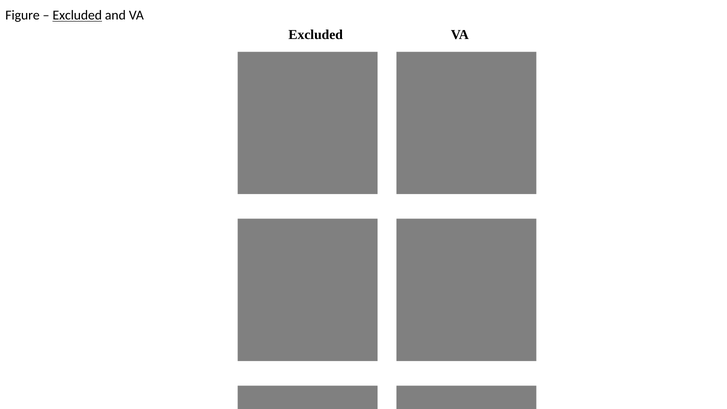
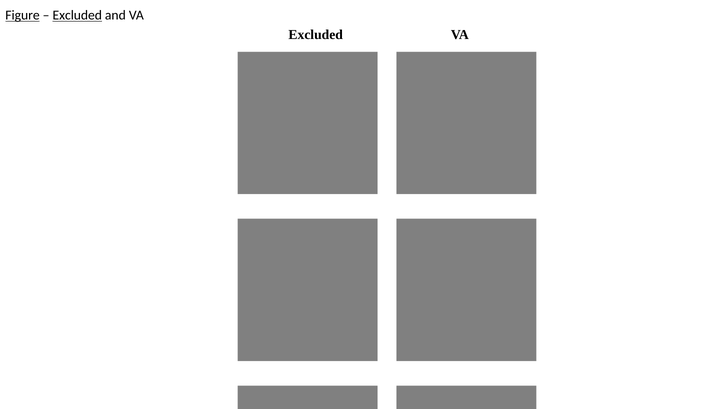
Figure underline: none -> present (23, 15)
